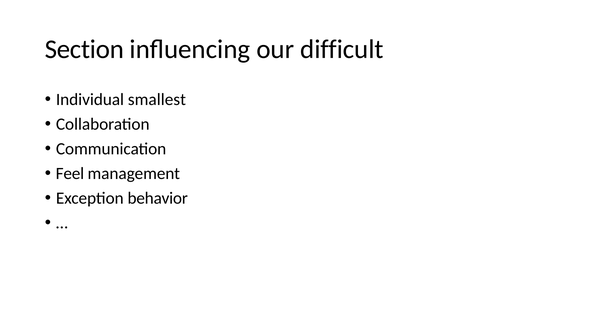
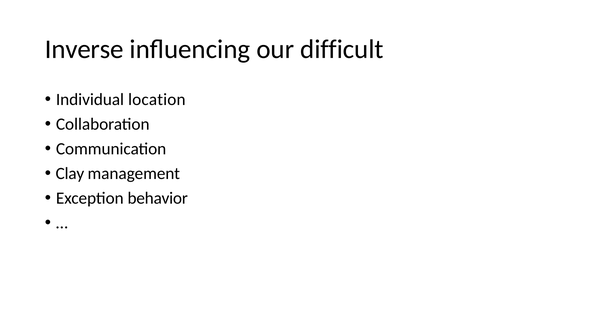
Section: Section -> Inverse (84, 49)
smallest: smallest -> location (157, 100)
Feel: Feel -> Clay (70, 174)
